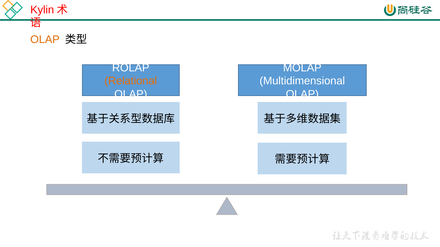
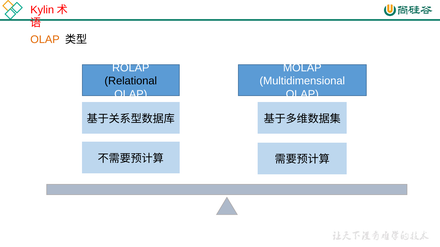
Relational colour: orange -> black (131, 81)
